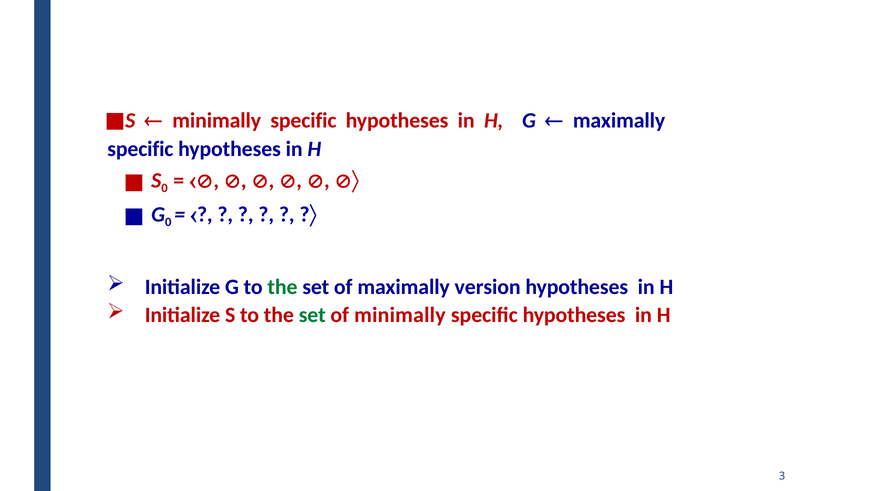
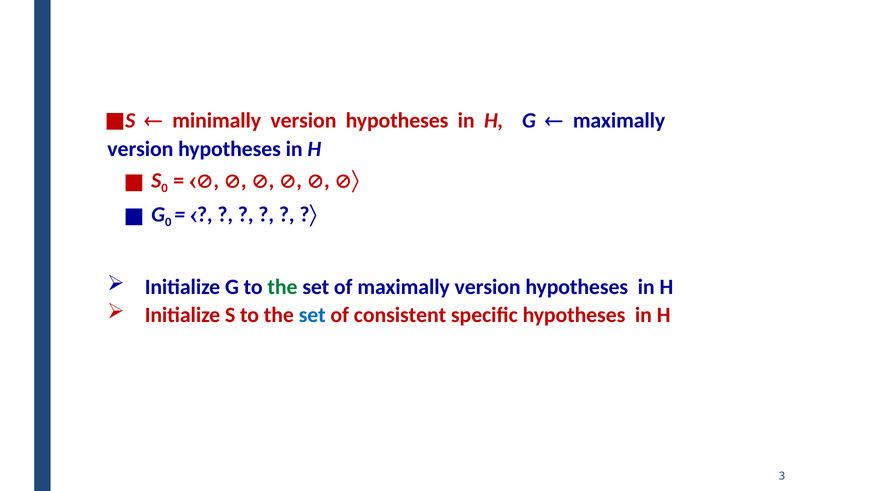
specific: specific -> version (303, 120)
specific: specific -> version (140, 149)
set colour: green -> blue (312, 315)
of minimally: minimally -> consistent (400, 315)
